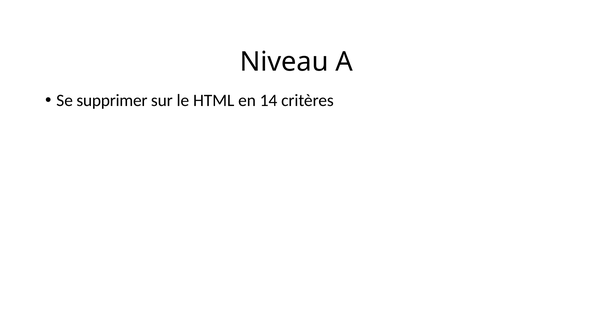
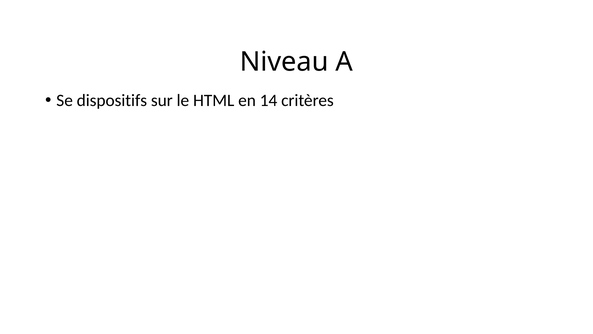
supprimer: supprimer -> dispositifs (112, 100)
